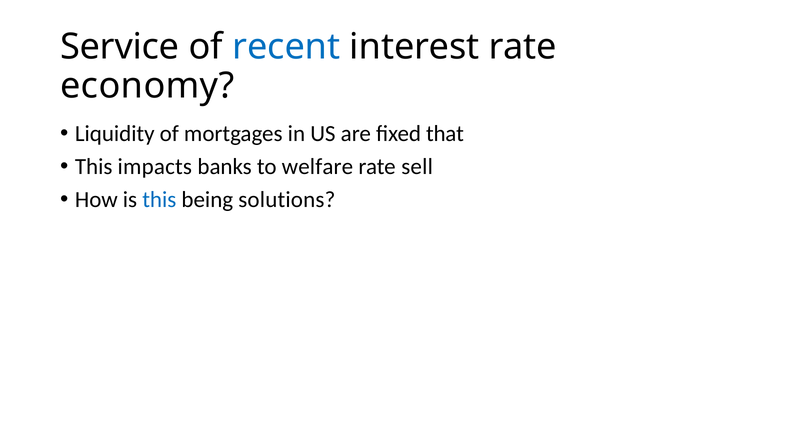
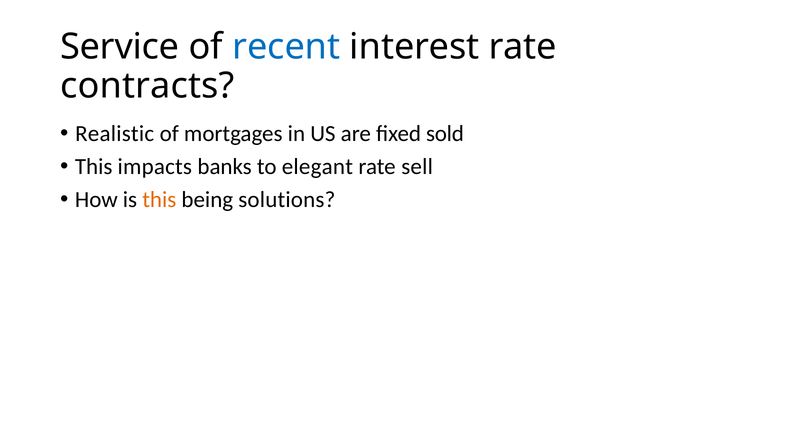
economy: economy -> contracts (147, 86)
Liquidity: Liquidity -> Realistic (115, 133)
that: that -> sold (445, 133)
welfare: welfare -> elegant (317, 166)
this colour: blue -> orange (159, 200)
